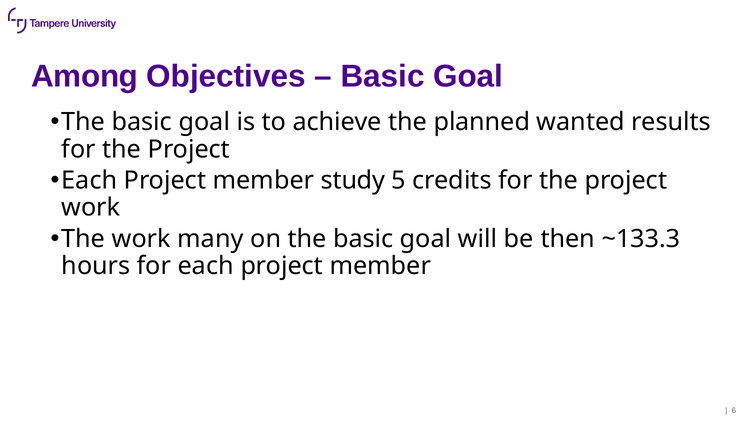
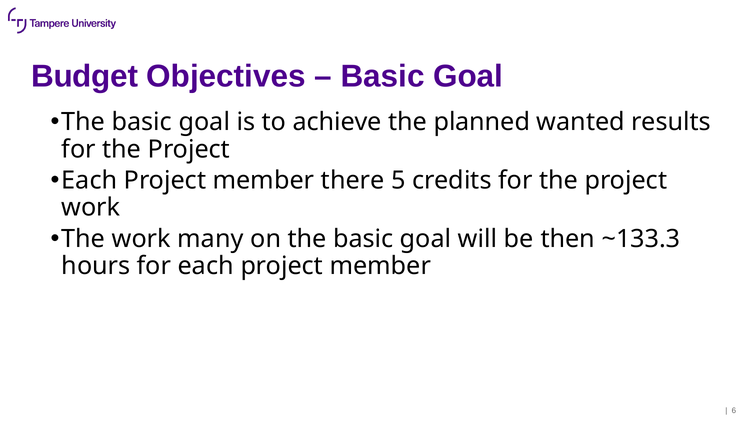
Among: Among -> Budget (85, 76)
study: study -> there (353, 181)
